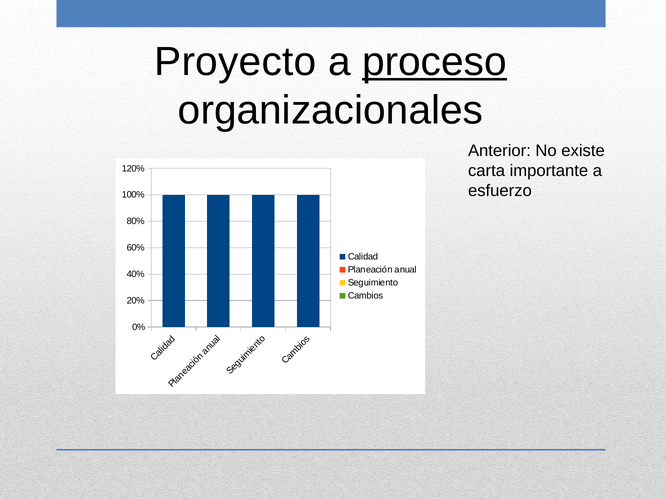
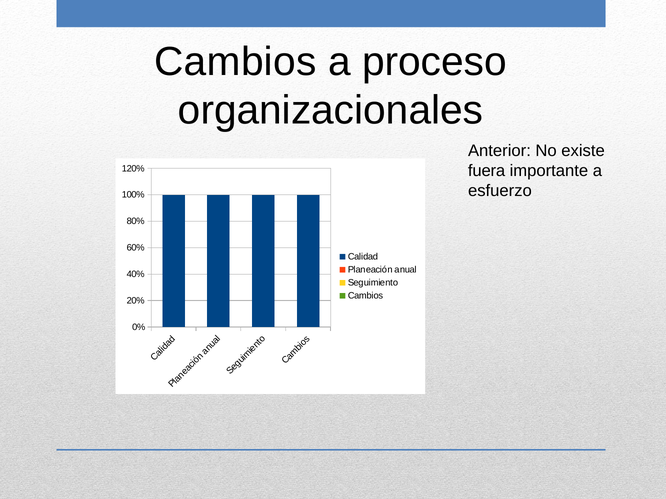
Proyecto: Proyecto -> Cambios (235, 62)
proceso underline: present -> none (434, 62)
carta: carta -> fuera (487, 171)
